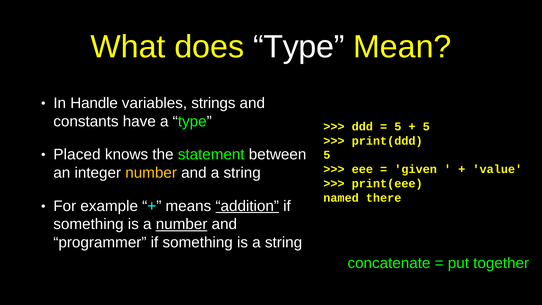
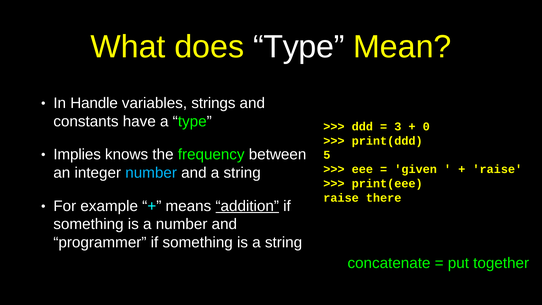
5: 5 -> 3 (398, 127)
5: 5 -> 0 (426, 127)
Placed: Placed -> Implies (77, 154)
statement: statement -> frequency (211, 154)
value: value -> raise (497, 169)
number colour: yellow -> light blue (151, 173)
named: named -> raise (341, 198)
number underline: present -> none (182, 224)
